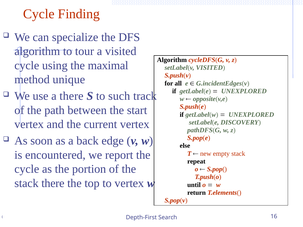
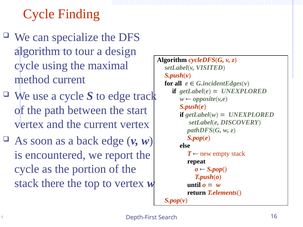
a visited: visited -> design (121, 51)
method unique: unique -> current (69, 80)
a there: there -> cycle (72, 96)
to such: such -> edge (119, 96)
